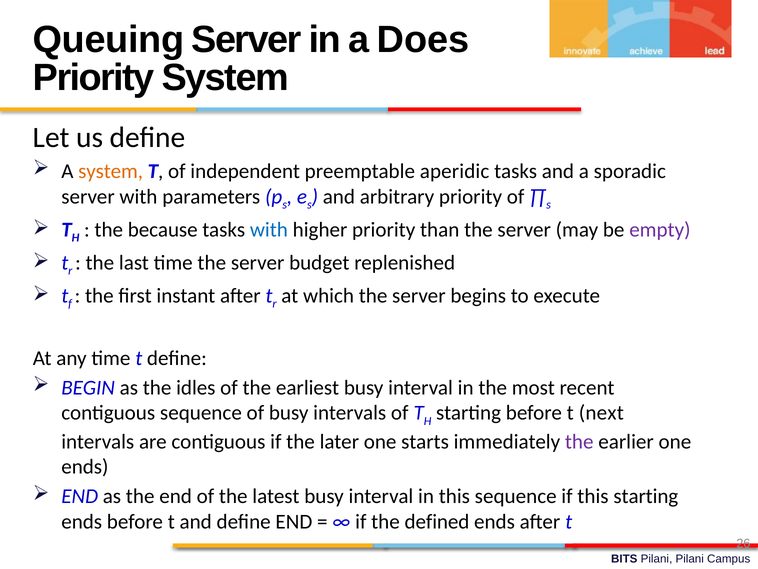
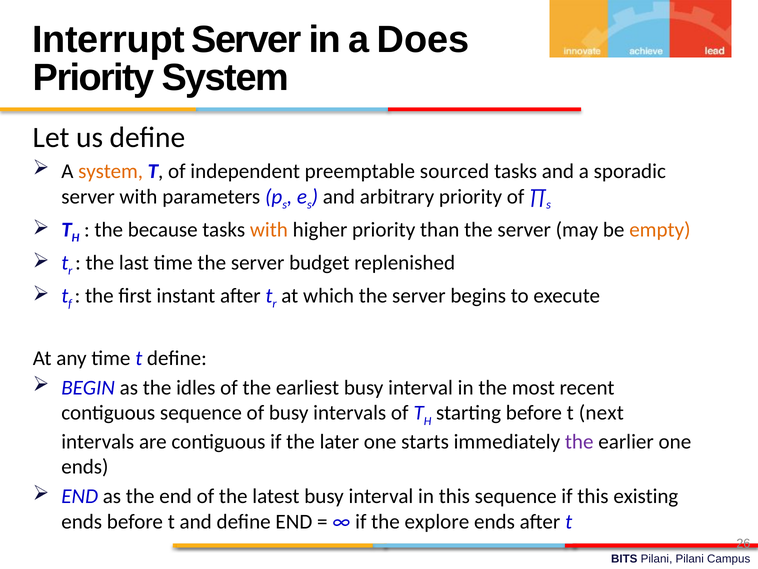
Queuing: Queuing -> Interrupt (109, 40)
aperidic: aperidic -> sourced (455, 171)
with colour: blue -> orange (269, 229)
empty colour: purple -> orange (660, 229)
this starting: starting -> existing (646, 496)
defined: defined -> explore (437, 521)
